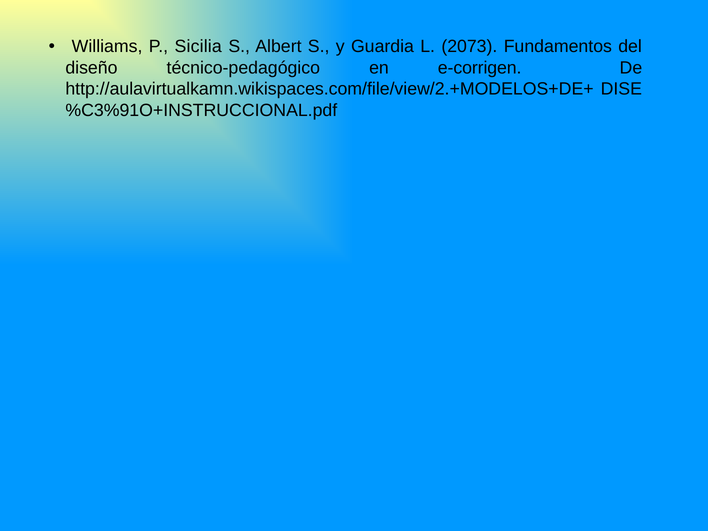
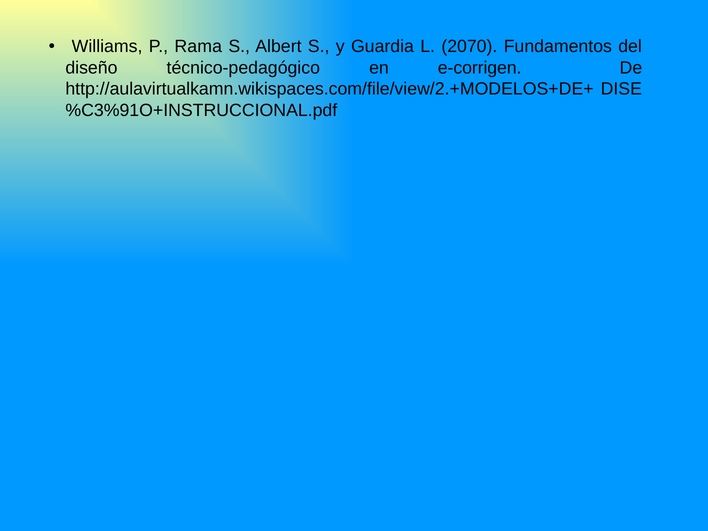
Sicilia: Sicilia -> Rama (198, 47)
2073: 2073 -> 2070 (469, 47)
